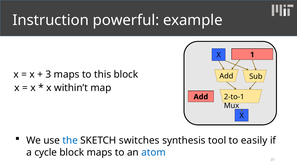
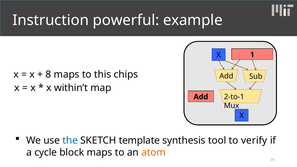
3: 3 -> 8 (48, 75)
this block: block -> chips (126, 75)
switches: switches -> template (139, 141)
easily: easily -> verify (254, 141)
atom colour: blue -> orange (153, 152)
